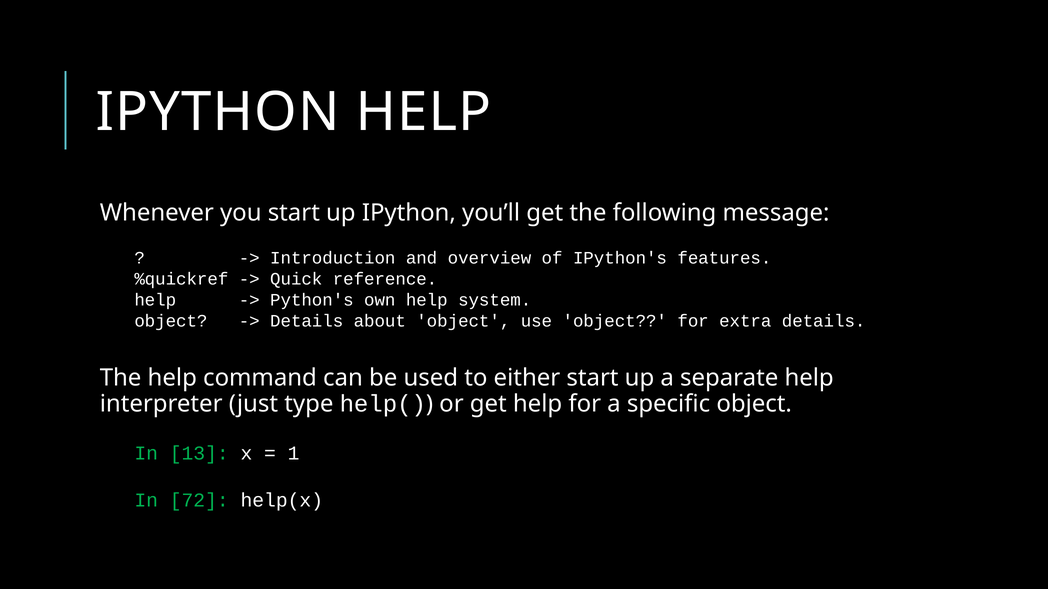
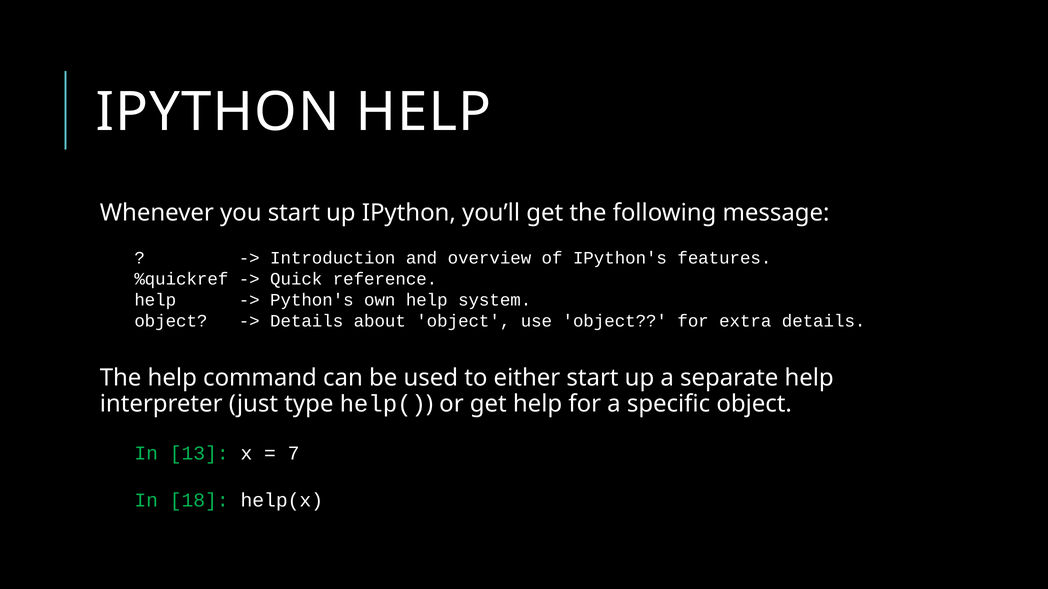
1: 1 -> 7 (294, 454)
72: 72 -> 18 (199, 501)
